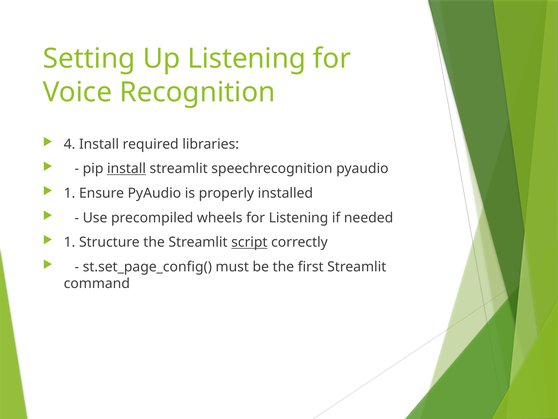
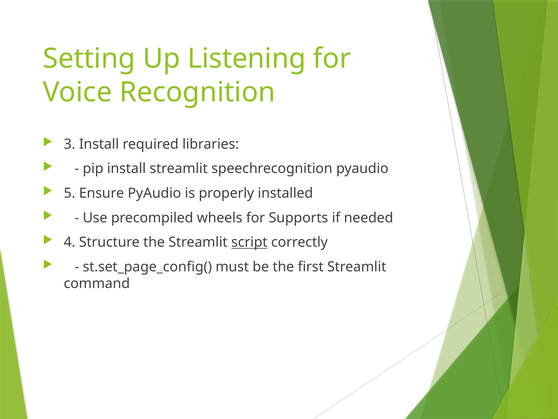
4: 4 -> 3 (70, 144)
install underline: present -> none (126, 168)
1: 1 -> 5 (70, 193)
for Listening: Listening -> Supports (298, 217)
1: 1 -> 4 (70, 242)
